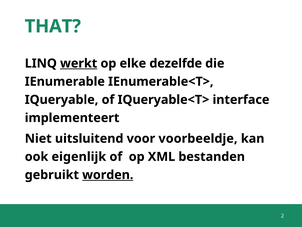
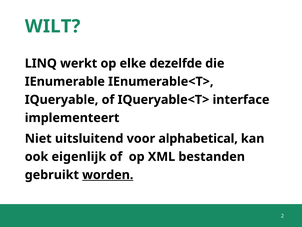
THAT: THAT -> WILT (53, 26)
werkt underline: present -> none (79, 63)
voorbeeldje: voorbeeldje -> alphabetical (198, 138)
